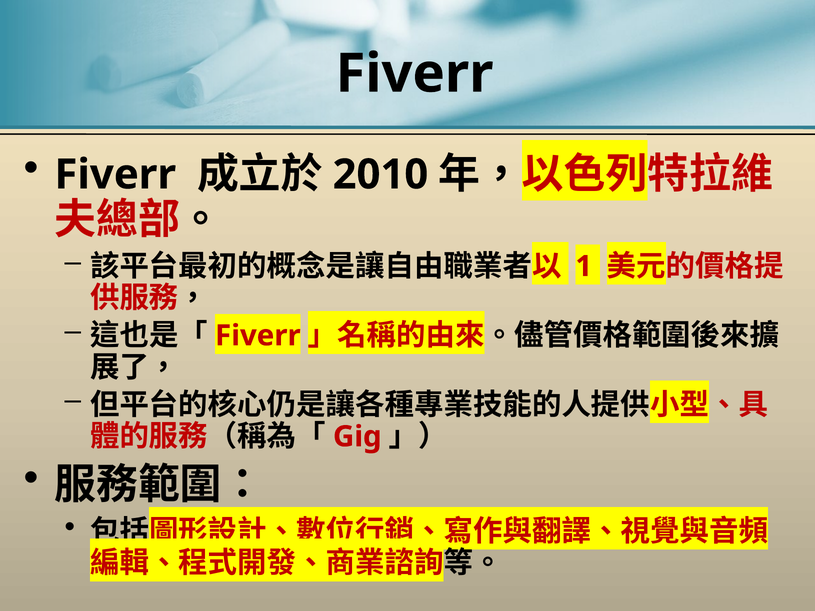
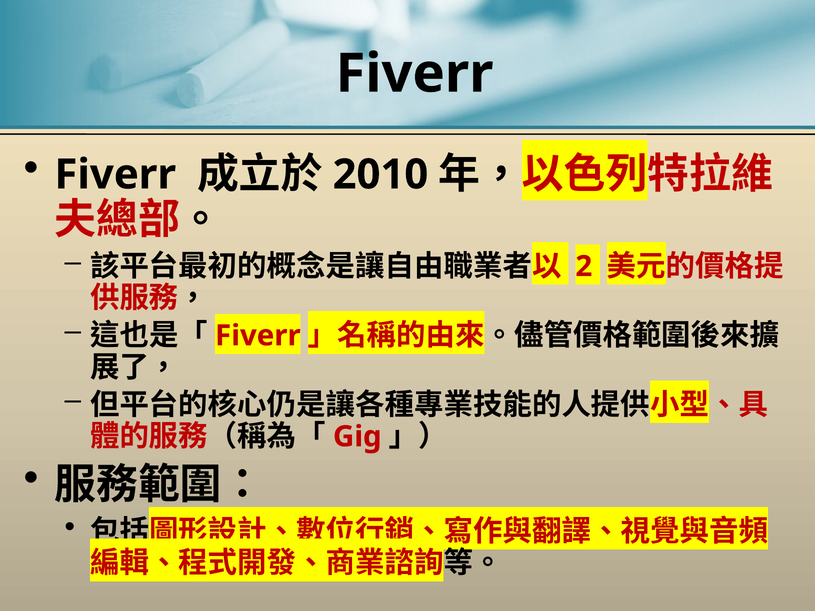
1: 1 -> 2 (584, 267)
